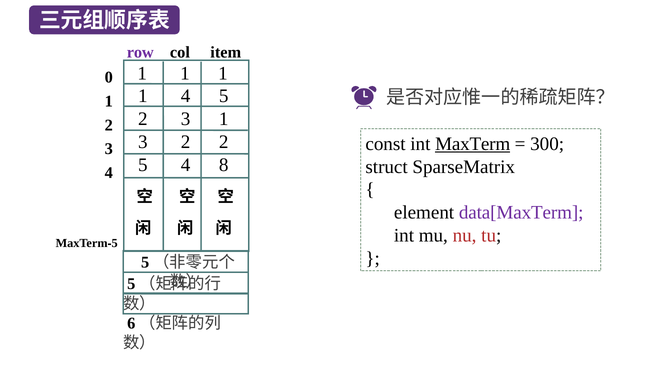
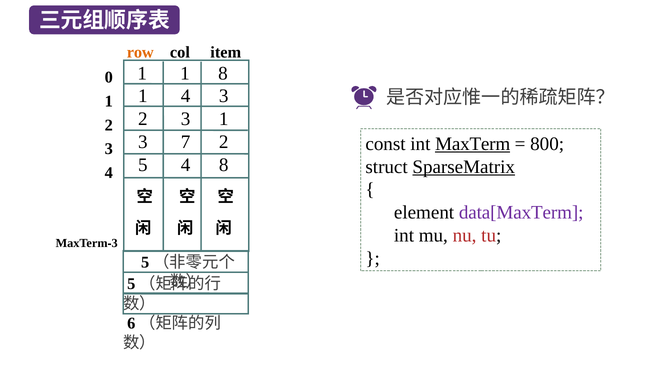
row colour: purple -> orange (140, 52)
1: 1 -> 8 (223, 73)
4 5: 5 -> 3 (224, 96)
3 2: 2 -> 7 (186, 142)
300: 300 -> 800 (547, 144)
SparseMatrix underline: none -> present (464, 167)
5: 5 -> 3 (115, 243)
